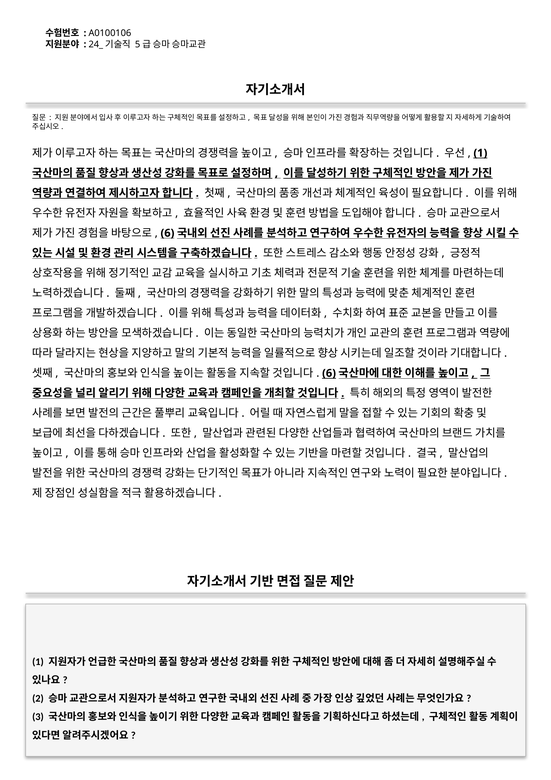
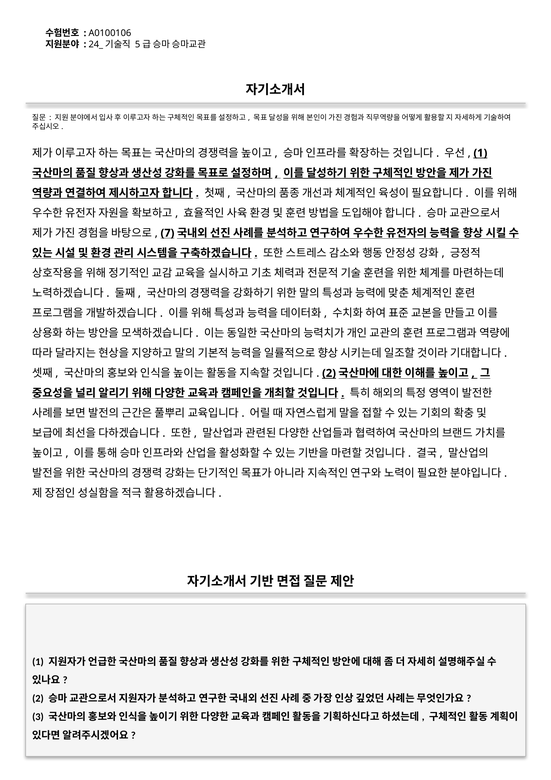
6: 6 -> 7 (167, 233)
6: 6 -> 2 (329, 373)
